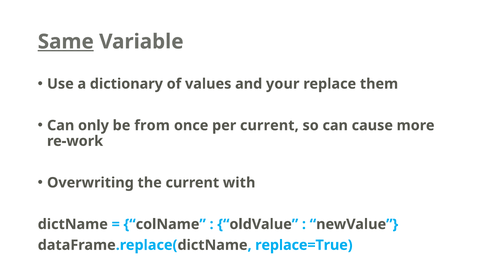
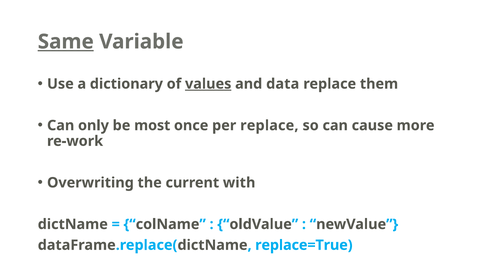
values underline: none -> present (208, 84)
your: your -> data (283, 84)
from: from -> most (152, 125)
per current: current -> replace (269, 125)
